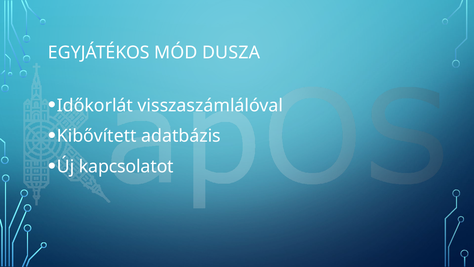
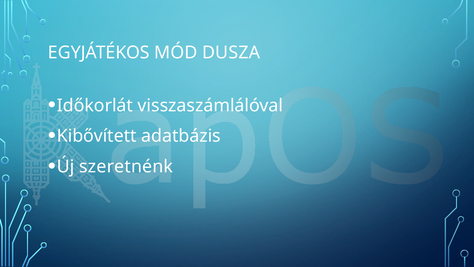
kapcsolatot: kapcsolatot -> szeretnénk (126, 166)
